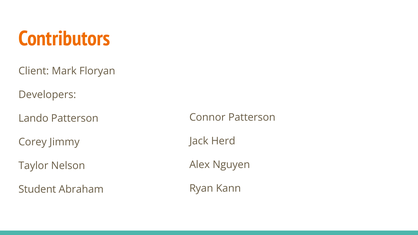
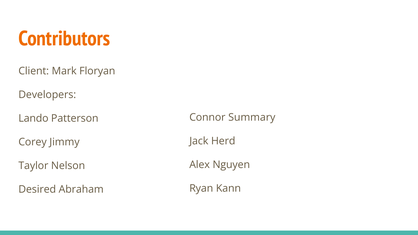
Connor Patterson: Patterson -> Summary (252, 117)
Student: Student -> Desired (37, 189)
